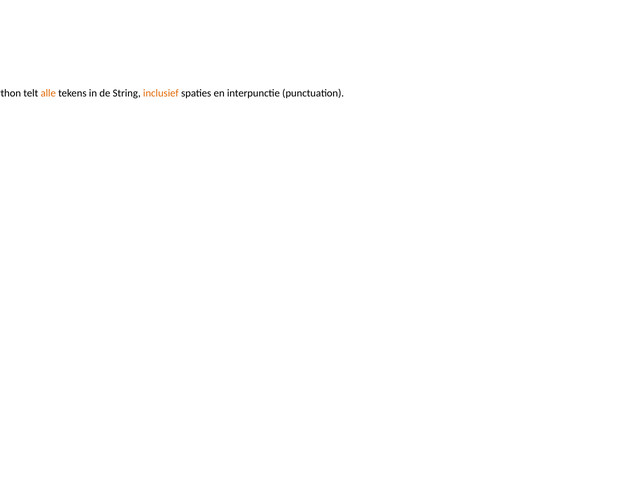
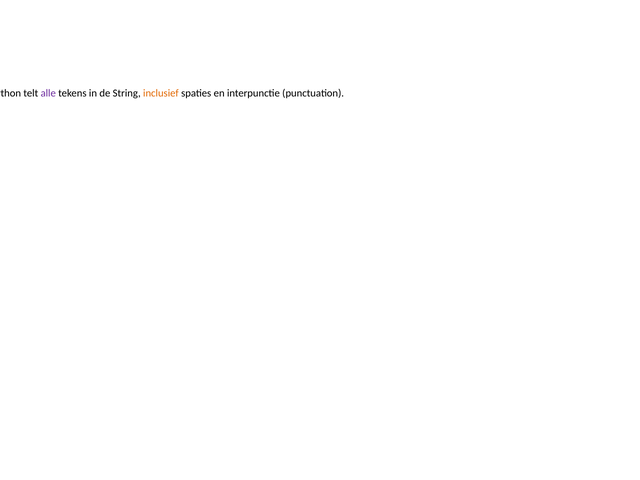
alle colour: orange -> purple (48, 93)
